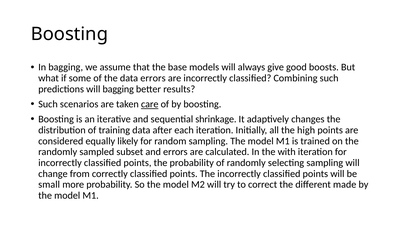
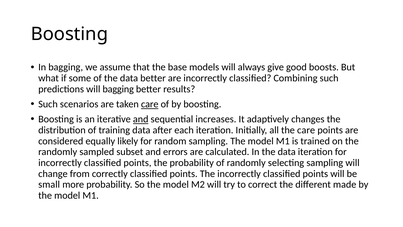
data errors: errors -> better (153, 78)
and underline: none -> present (141, 119)
shrinkage: shrinkage -> increases (216, 119)
the high: high -> care (306, 130)
In the with: with -> data (287, 152)
